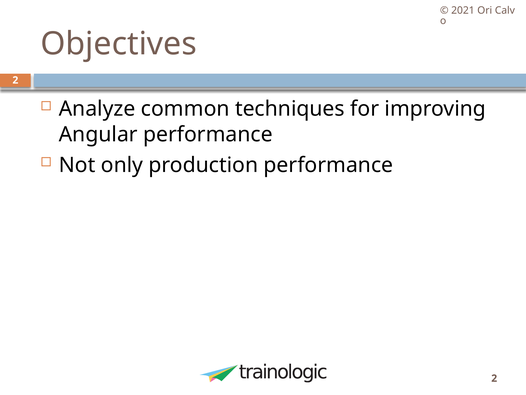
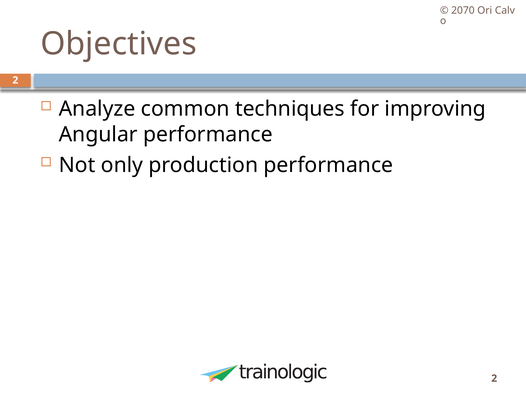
2021: 2021 -> 2070 (463, 10)
